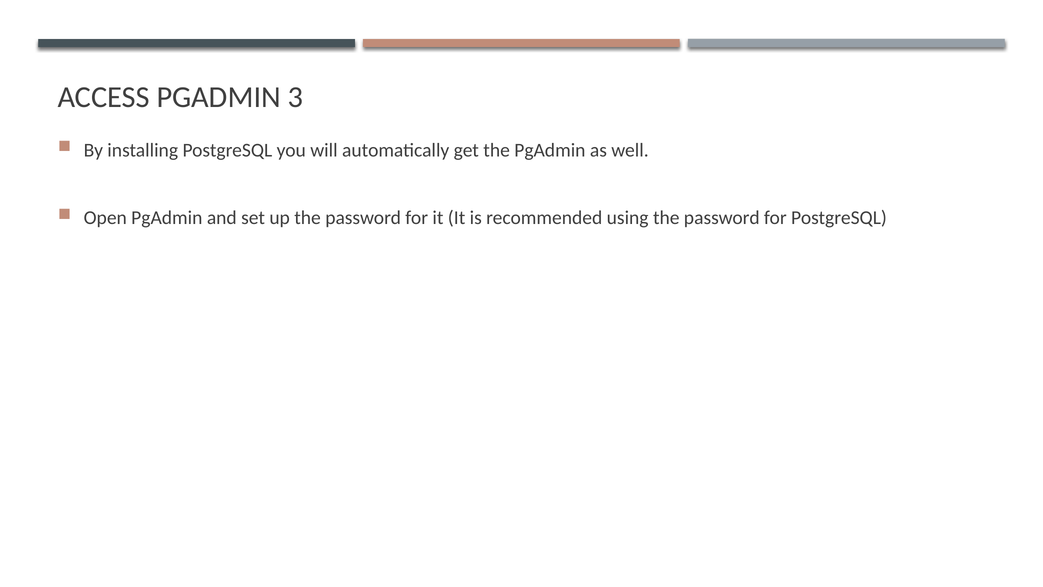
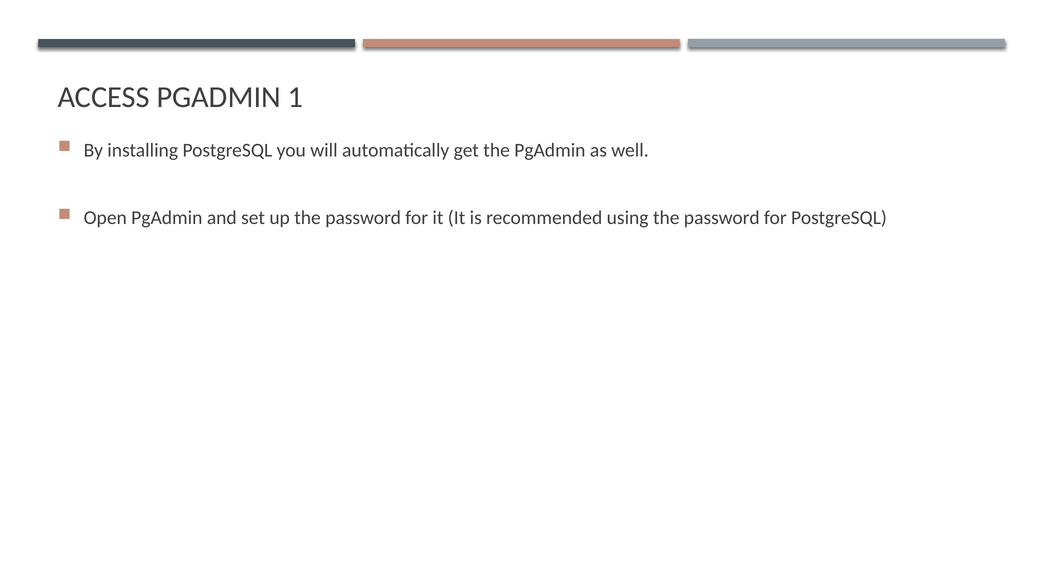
3: 3 -> 1 (295, 97)
